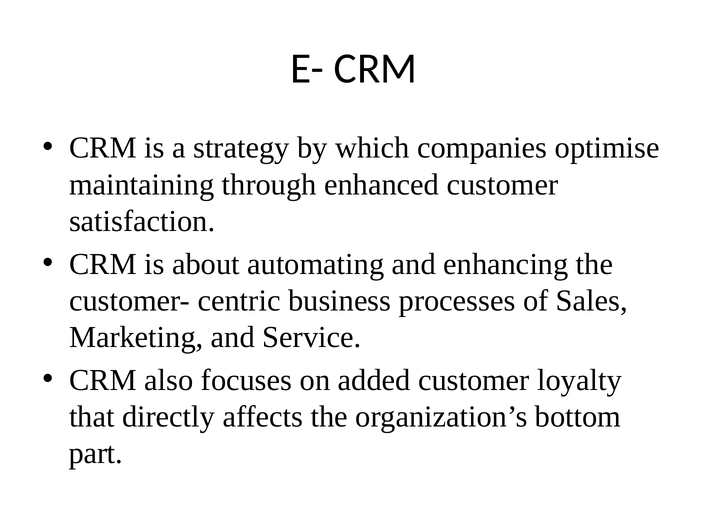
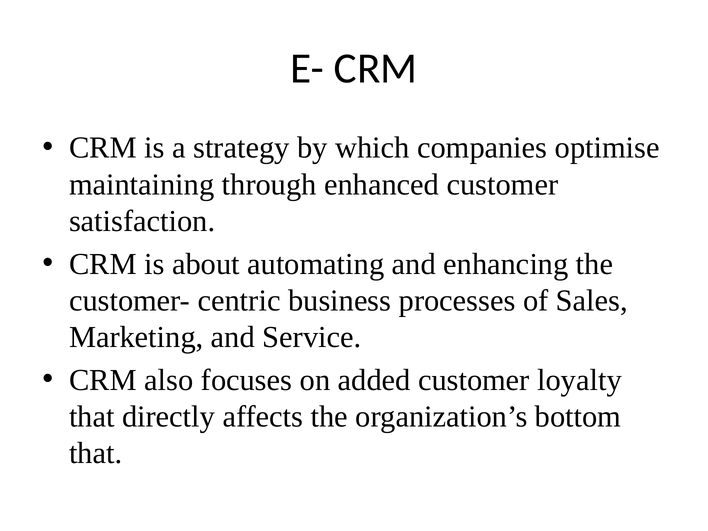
part: part -> that (96, 453)
